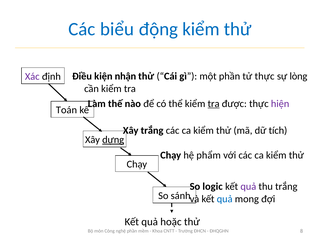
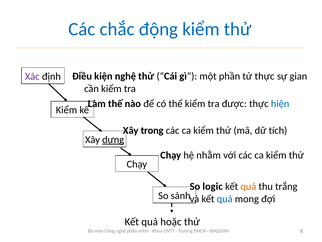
biểu: biểu -> chắc (117, 29)
kiện nhận: nhận -> nghệ (125, 76)
lòng: lòng -> gian (298, 76)
tra underline: present -> none (214, 103)
hiện colour: purple -> blue (280, 103)
Toán: Toán -> Kiểm (66, 110)
Xây trắng: trắng -> trong (152, 130)
phẩm: phẩm -> nhằm (209, 155)
quả colour: purple -> orange (248, 186)
